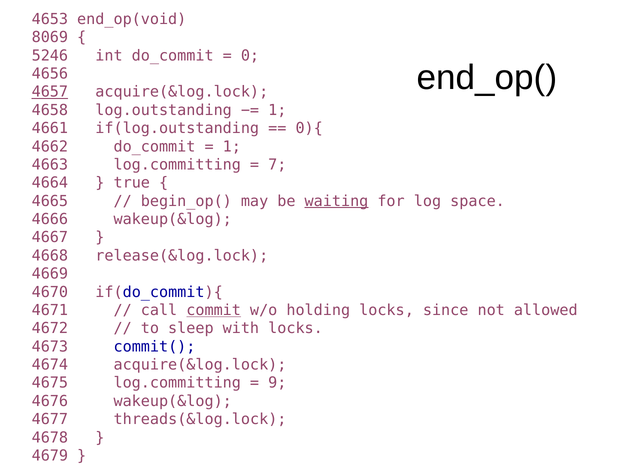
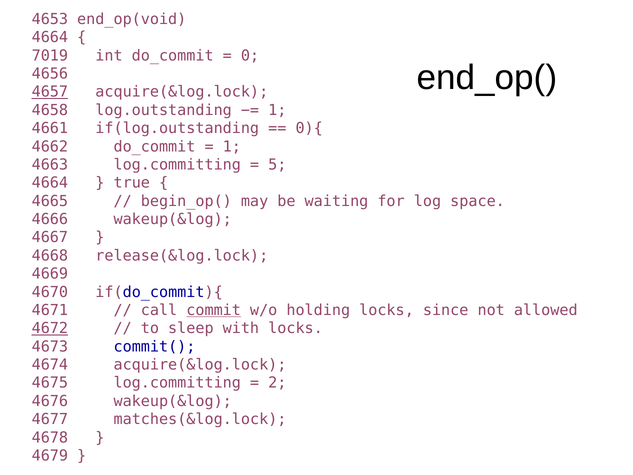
8069: 8069 -> 4664 (50, 37)
5246: 5246 -> 7019 (50, 56)
7: 7 -> 5 (277, 165)
waiting underline: present -> none (336, 201)
4672 underline: none -> present (50, 328)
9: 9 -> 2 (277, 383)
threads(&log.lock: threads(&log.lock -> matches(&log.lock (200, 419)
